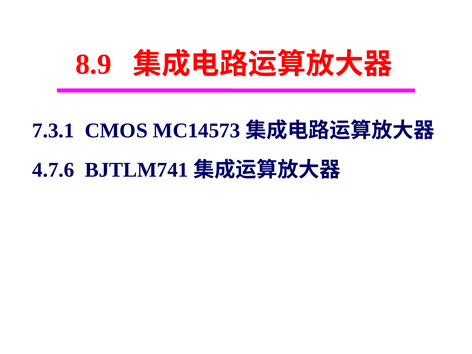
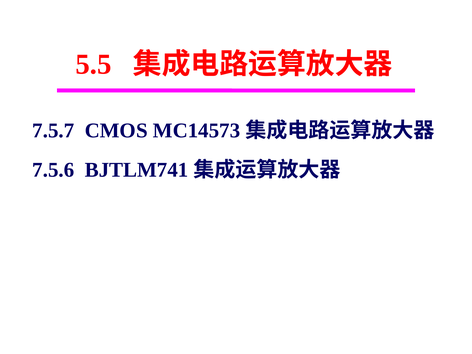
8.9: 8.9 -> 5.5 (93, 64)
7.3.1: 7.3.1 -> 7.5.7 (53, 130)
4.7.6: 4.7.6 -> 7.5.6 (53, 170)
